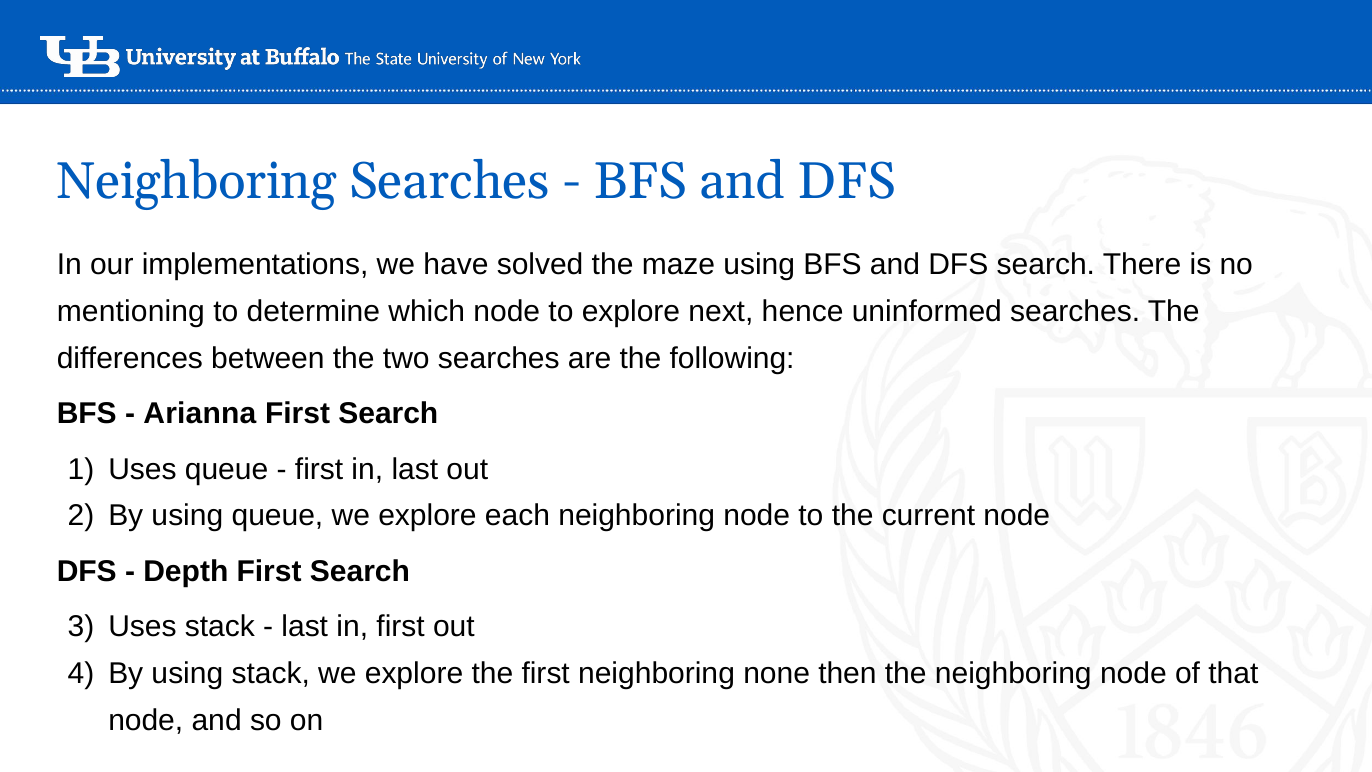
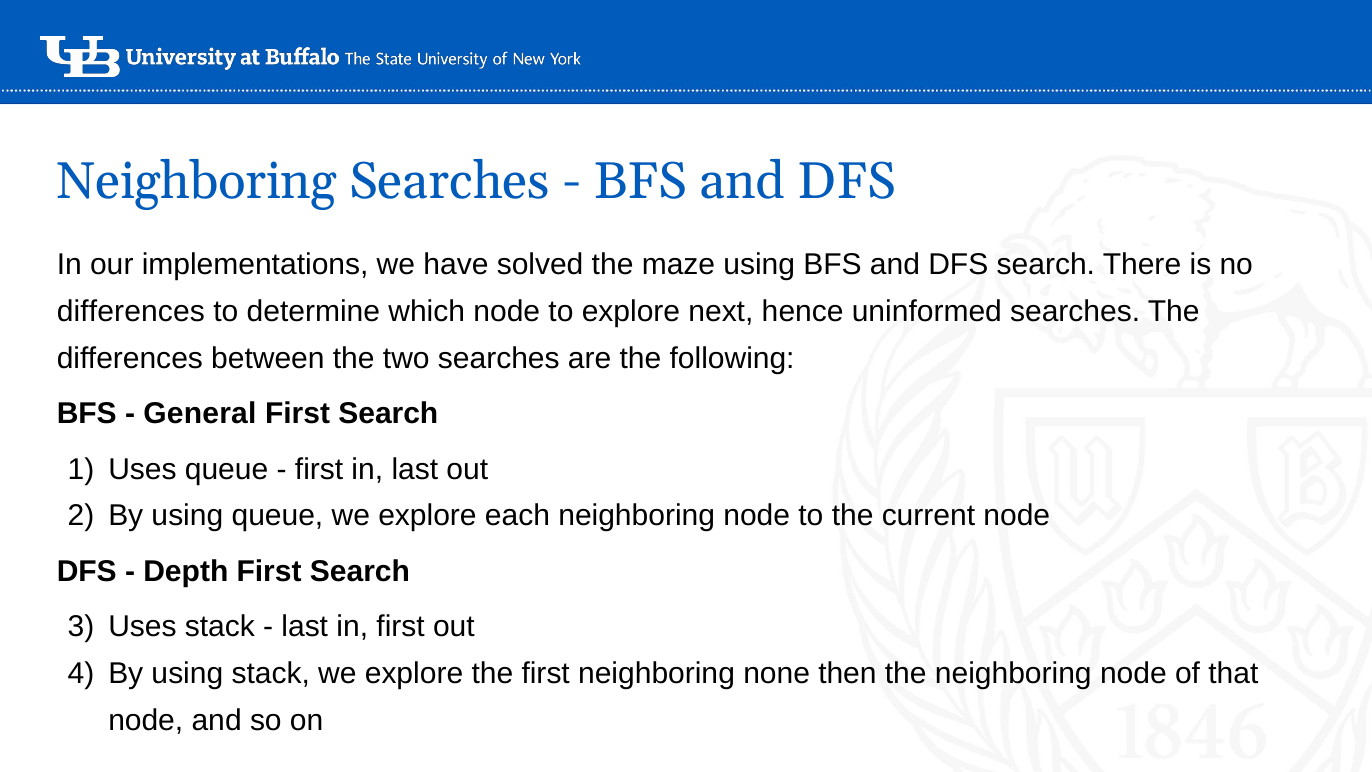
mentioning: mentioning -> differences (131, 312)
Arianna: Arianna -> General (200, 414)
